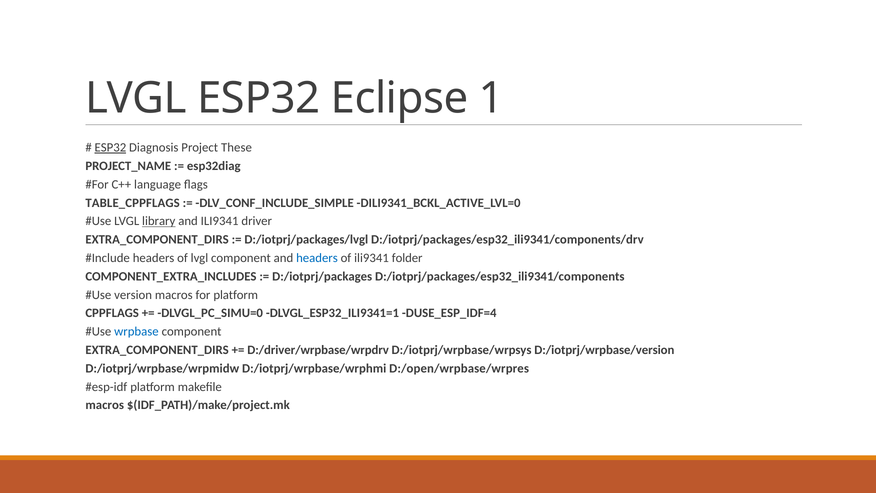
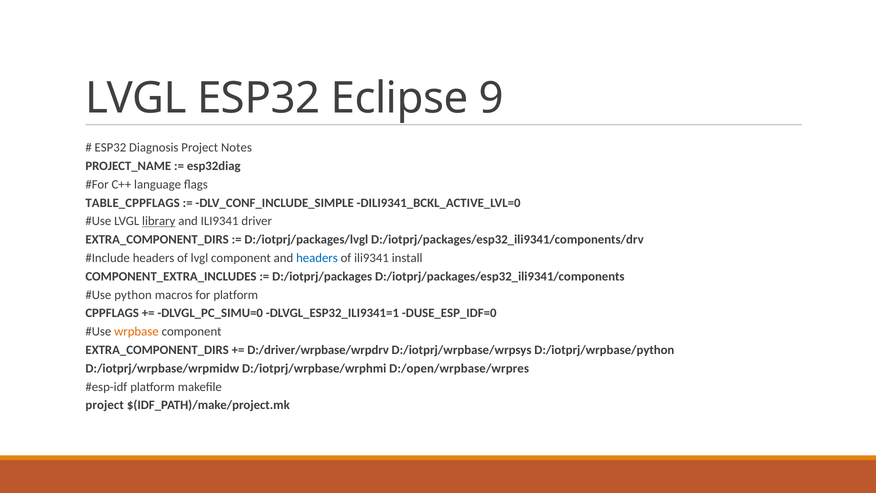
1: 1 -> 9 (491, 98)
ESP32 underline: present -> none (110, 148)
These: These -> Notes (236, 148)
folder: folder -> install (407, 258)
version: version -> python (133, 295)
DUSE_ESP_IDF=4: DUSE_ESP_IDF=4 -> DUSE_ESP_IDF=0 (449, 313)
wrpbase colour: blue -> orange (136, 331)
D:/iotprj/wrpbase/version: D:/iotprj/wrpbase/version -> D:/iotprj/wrpbase/python (604, 350)
macros: macros -> project (105, 405)
